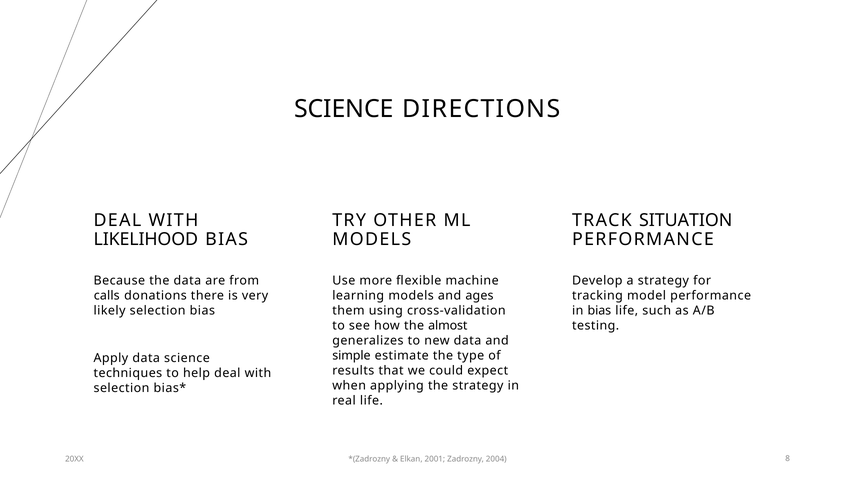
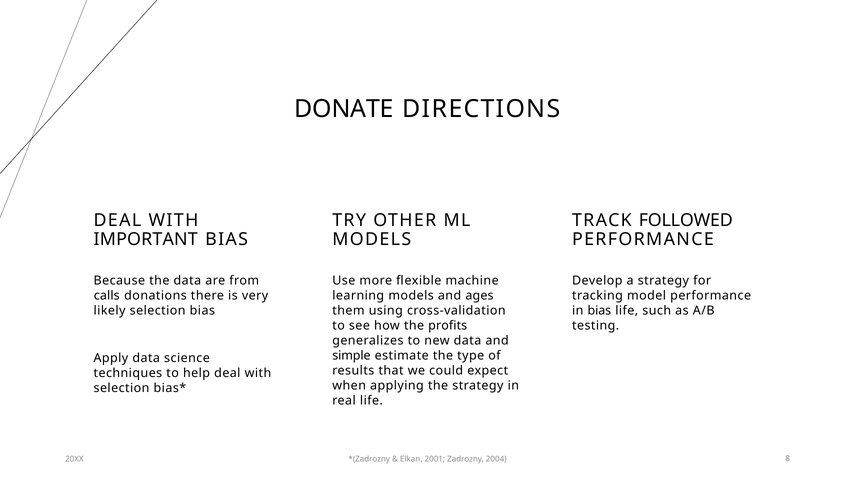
SCIENCE: SCIENCE -> DONATE (344, 109)
SITUATION: SITUATION -> FOLLOWED (686, 220)
LIKELIHOOD: LIKELIHOOD -> IMPORTANT (146, 240)
almost: almost -> profits (448, 325)
